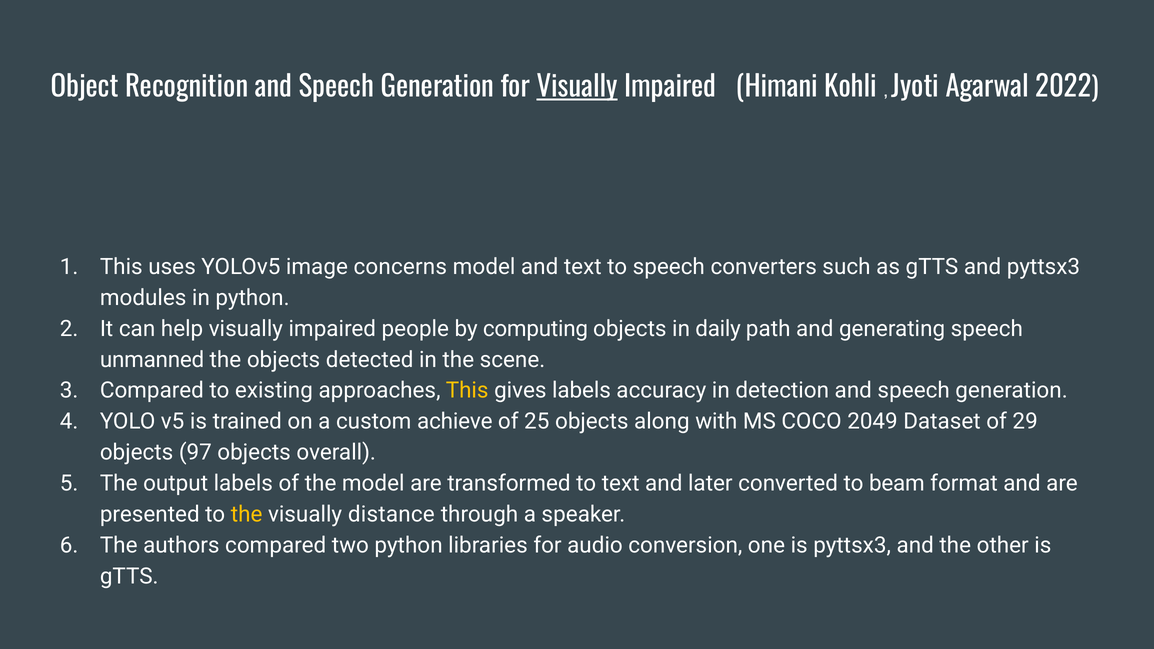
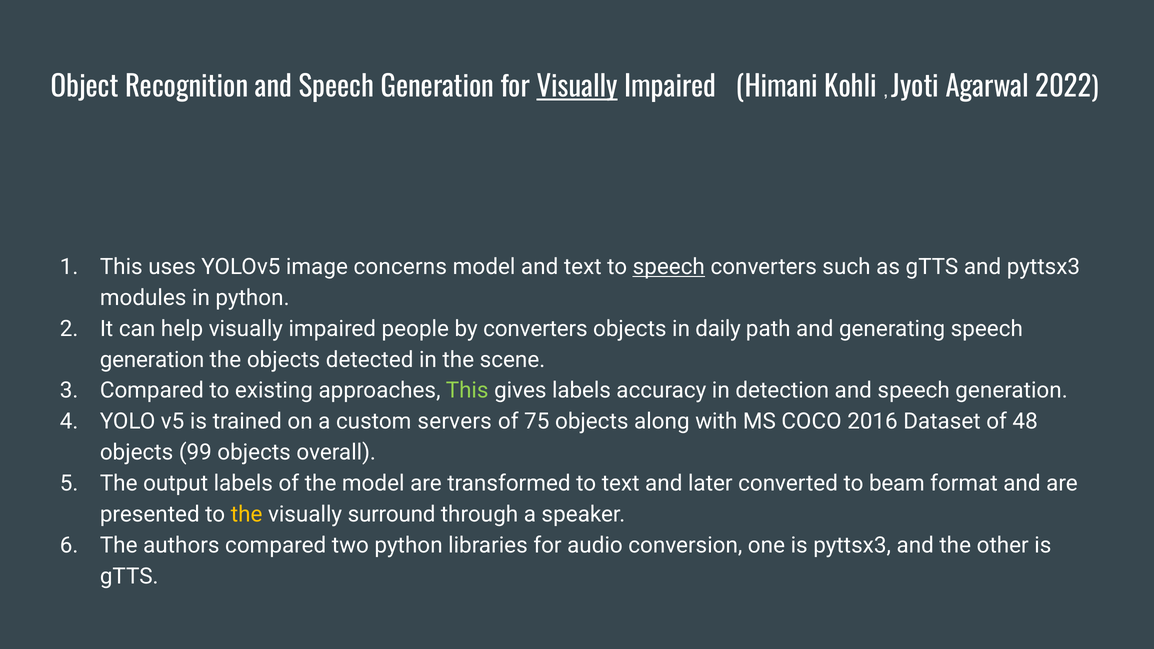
speech underline: none -> present (669, 267)
by computing: computing -> converters (535, 329)
unmanned: unmanned -> generation (152, 360)
This colour: yellow -> light green (467, 391)
achieve: achieve -> servers (455, 422)
25: 25 -> 75 (537, 422)
2049: 2049 -> 2016 (872, 422)
29: 29 -> 48 (1025, 422)
97: 97 -> 99 (195, 453)
distance: distance -> surround (392, 514)
